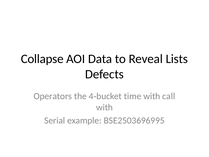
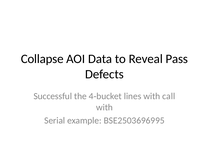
Lists: Lists -> Pass (177, 59)
Operators: Operators -> Successful (53, 96)
time: time -> lines (133, 96)
